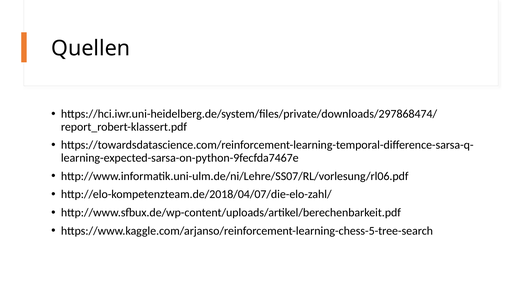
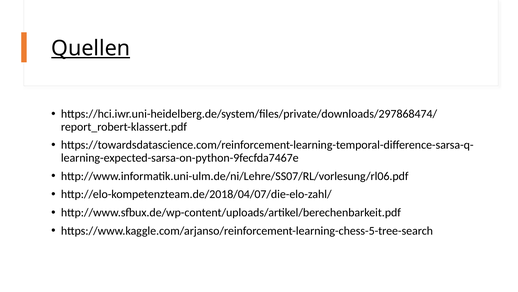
Quellen underline: none -> present (91, 48)
